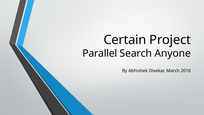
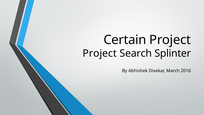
Parallel: Parallel -> Project (100, 53)
Anyone: Anyone -> Splinter (173, 53)
